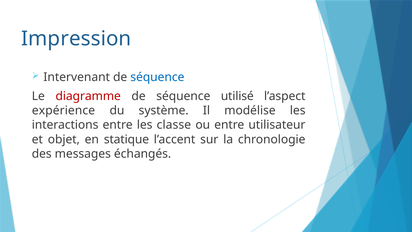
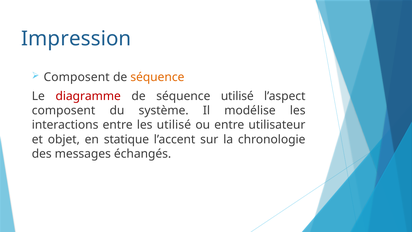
Intervenant: Intervenant -> Composent (77, 77)
séquence colour: blue -> orange (157, 77)
expérience: expérience -> composent (64, 110)
les classe: classe -> utilisé (174, 125)
